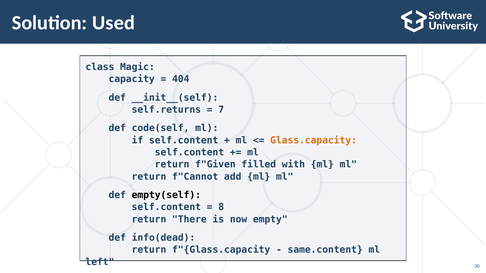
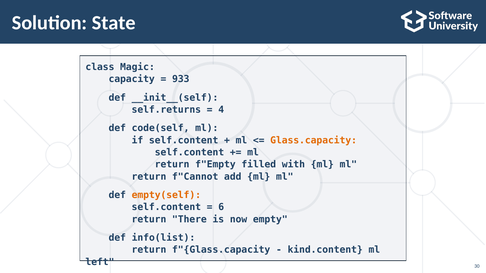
Used: Used -> State (114, 23)
404: 404 -> 933 (181, 79)
7: 7 -> 4 (221, 110)
f"Given: f"Given -> f"Empty (215, 165)
empty(self colour: black -> orange (166, 195)
8: 8 -> 6 (221, 207)
info(dead: info(dead -> info(list (163, 238)
same.content: same.content -> kind.content (325, 250)
